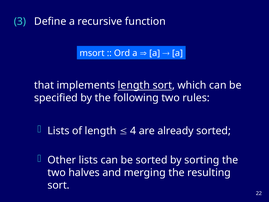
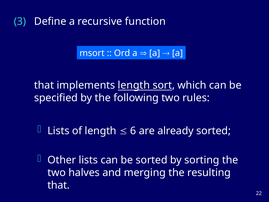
4: 4 -> 6 (133, 131)
sort: sort -> that (59, 185)
